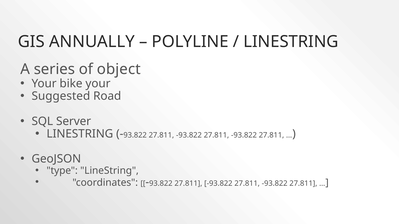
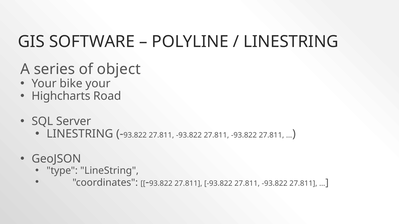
ANNUALLY: ANNUALLY -> SOFTWARE (92, 42)
Suggested: Suggested -> Highcharts (61, 96)
